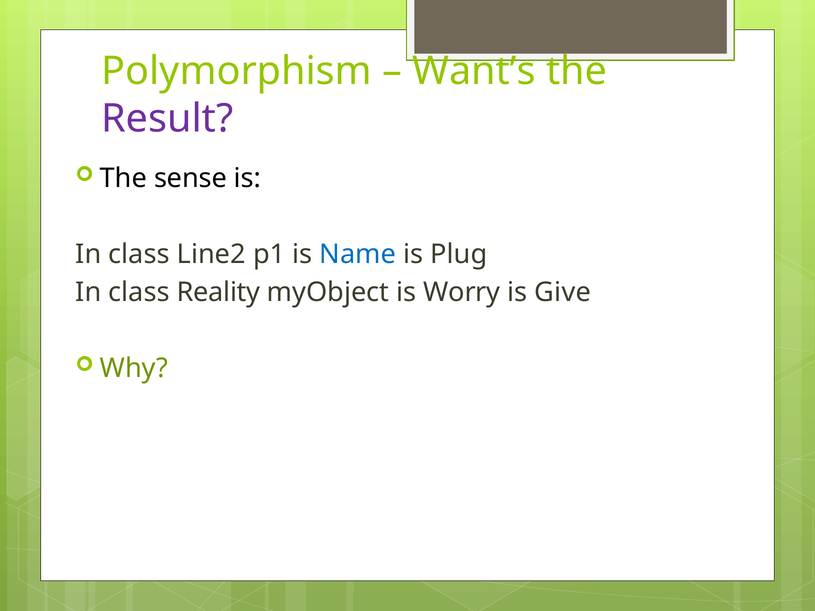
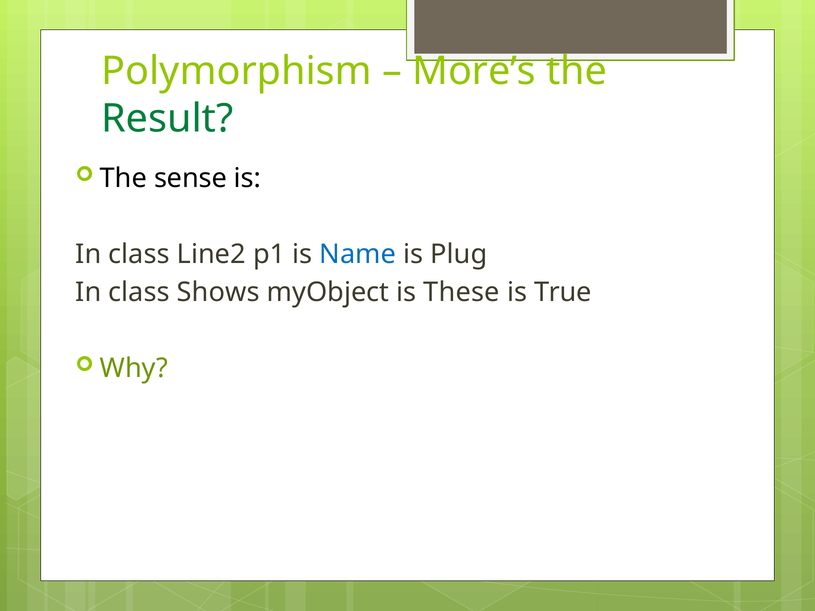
Want’s: Want’s -> More’s (474, 71)
Result colour: purple -> green (167, 119)
Reality: Reality -> Shows (218, 293)
Worry: Worry -> These (462, 293)
Give: Give -> True (563, 293)
